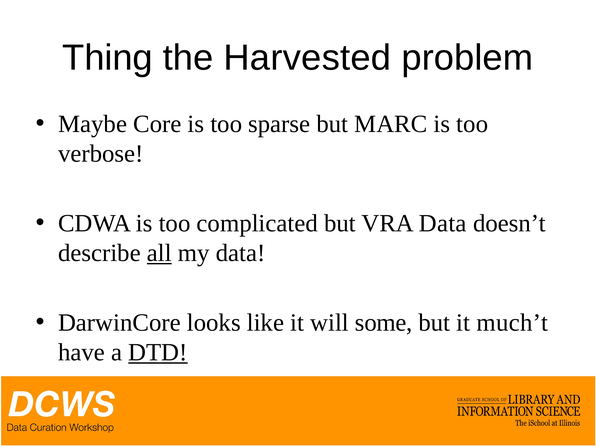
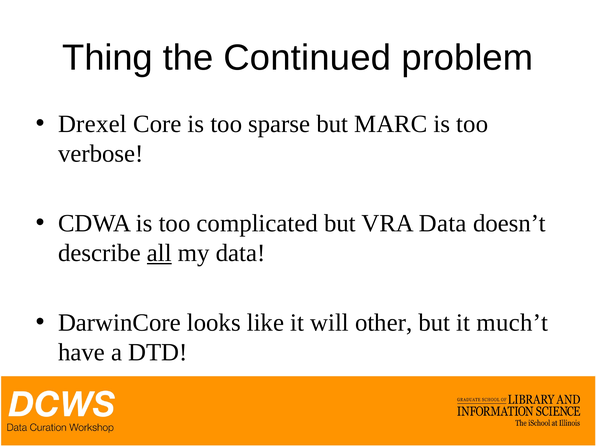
Harvested: Harvested -> Continued (307, 58)
Maybe: Maybe -> Drexel (92, 124)
some: some -> other (384, 323)
DTD underline: present -> none (158, 352)
